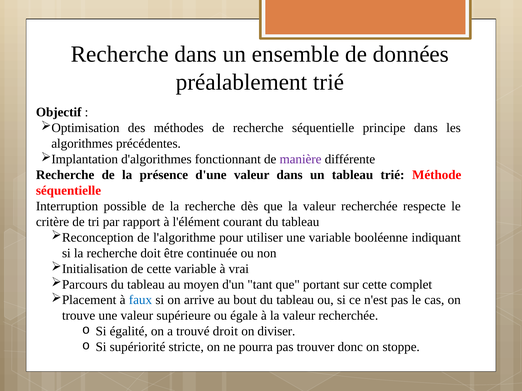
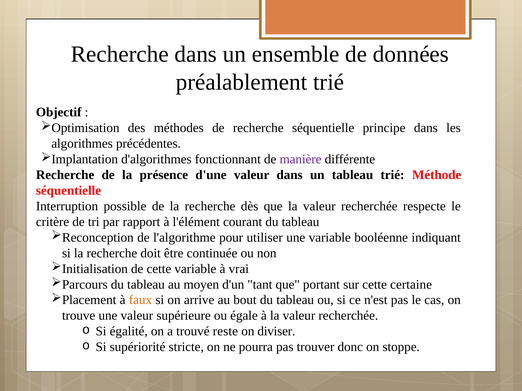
complet: complet -> certaine (411, 285)
faux colour: blue -> orange (140, 300)
droit: droit -> reste (225, 332)
